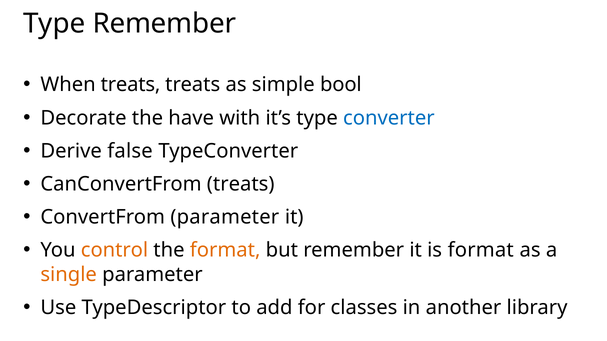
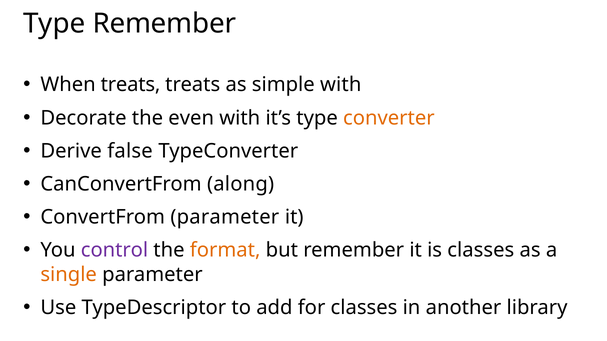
simple bool: bool -> with (341, 85)
have: have -> even (191, 118)
converter colour: blue -> orange (389, 118)
CanConvertFrom treats: treats -> along (241, 184)
control colour: orange -> purple (115, 251)
is format: format -> classes (481, 251)
